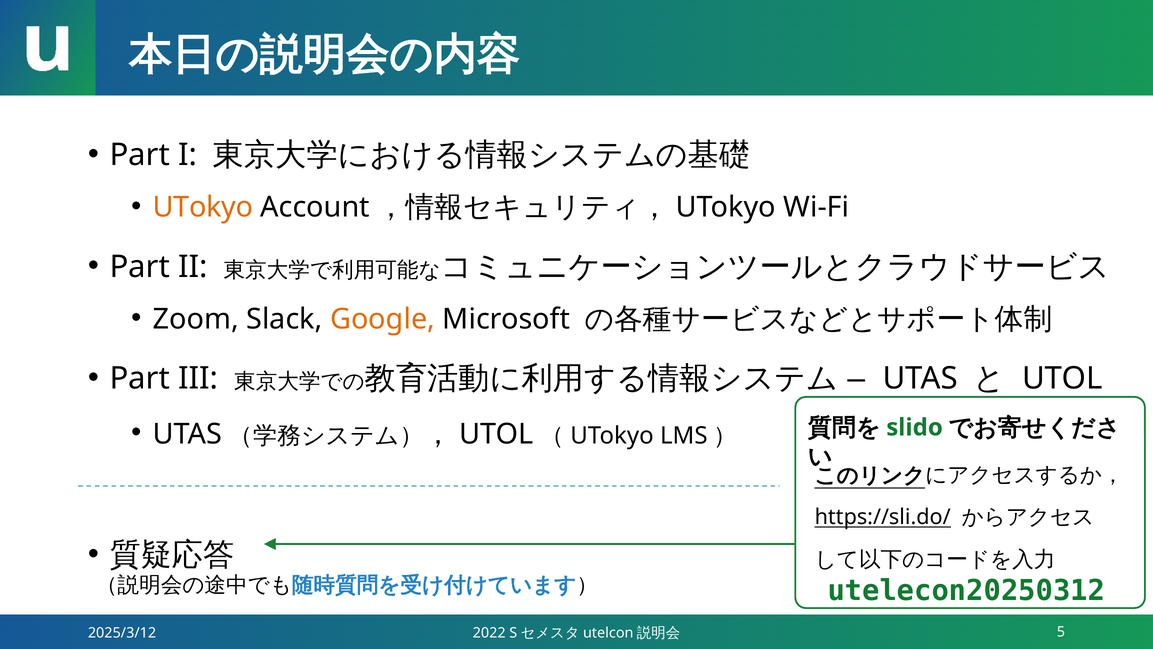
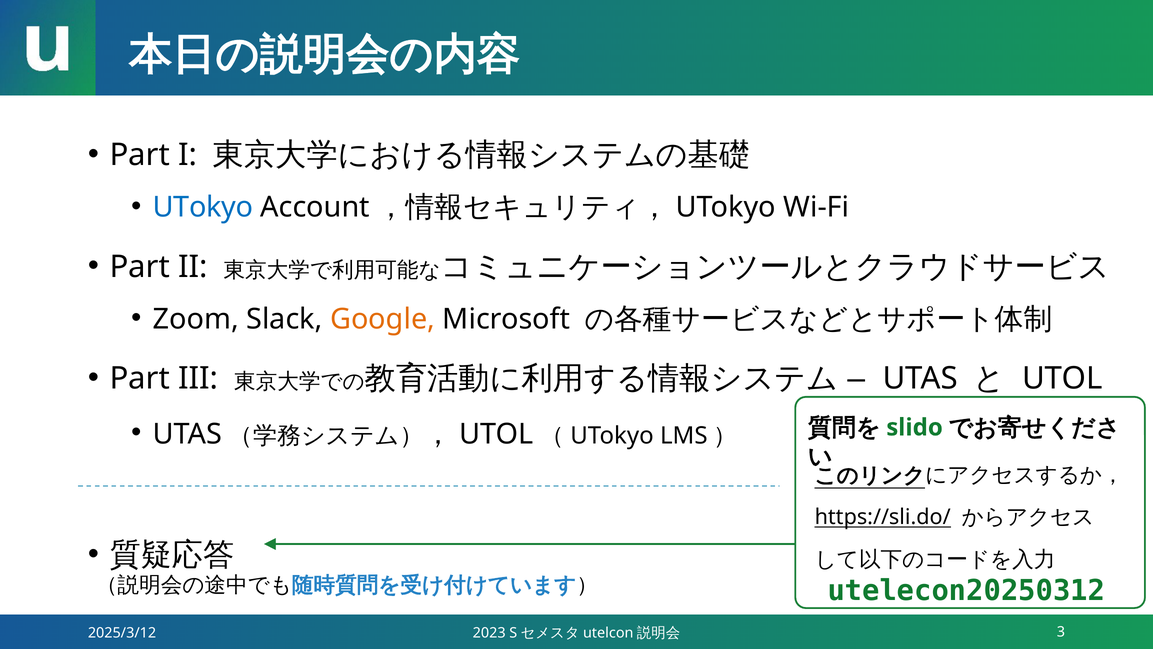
UTokyo colour: orange -> blue (203, 207)
2022: 2022 -> 2023 (489, 633)
5: 5 -> 3 (1061, 631)
